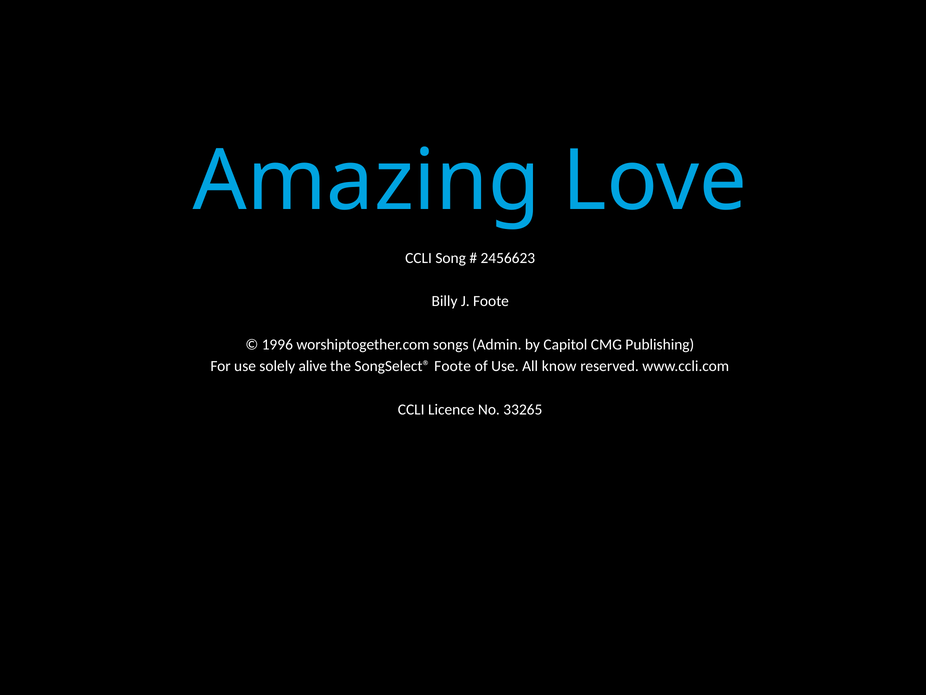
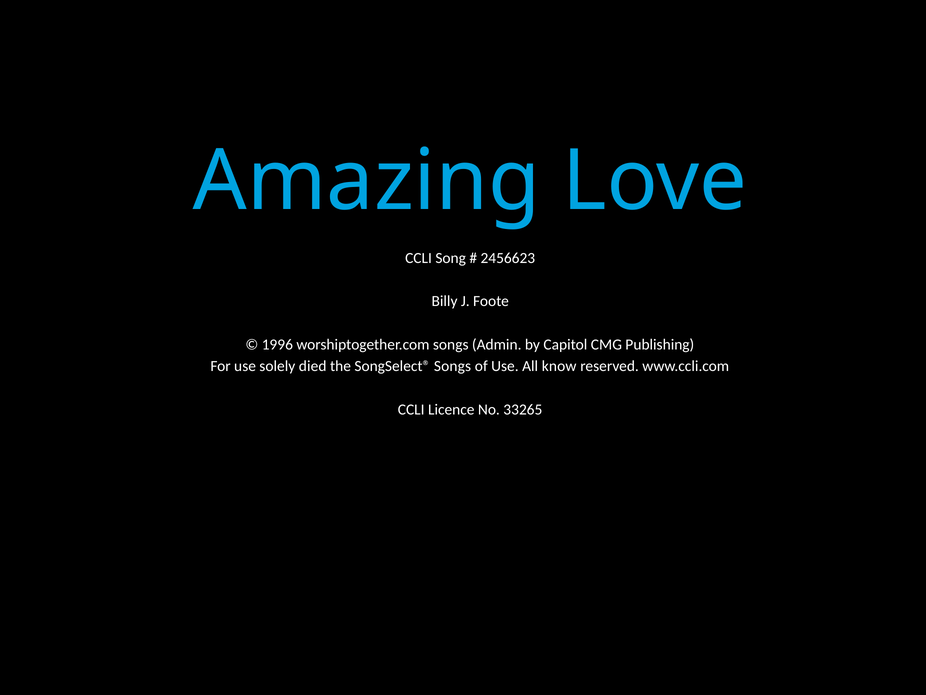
alive: alive -> died (313, 366)
SongSelect® Foote: Foote -> Songs (453, 366)
